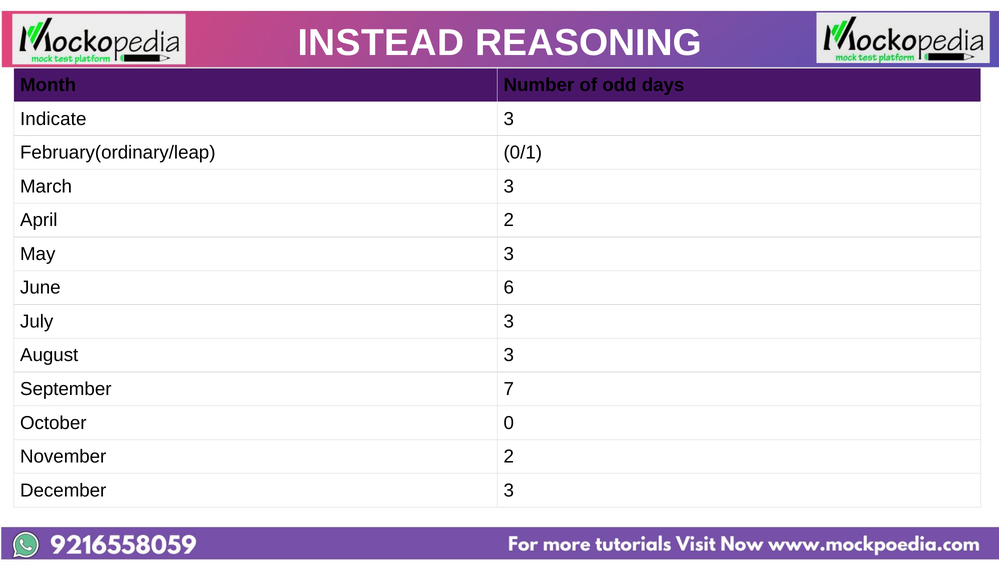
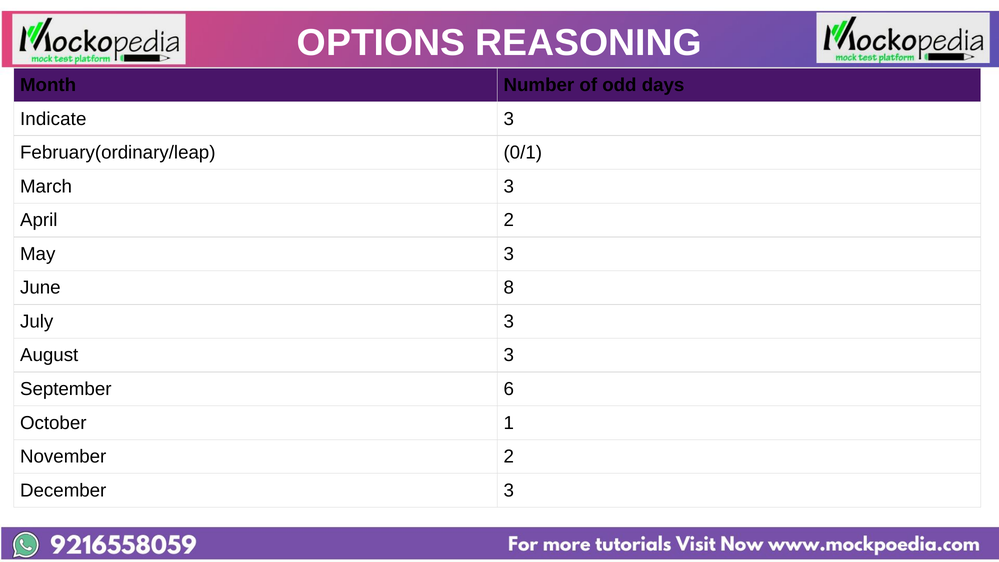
INSTEAD: INSTEAD -> OPTIONS (381, 43)
6: 6 -> 8 (509, 288)
7: 7 -> 6 (509, 389)
0: 0 -> 1 (509, 423)
